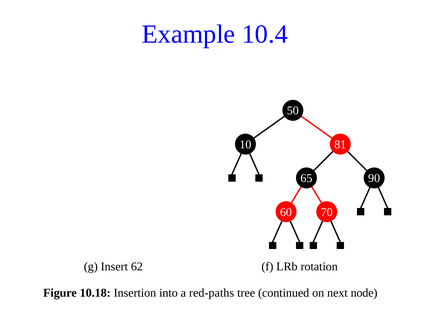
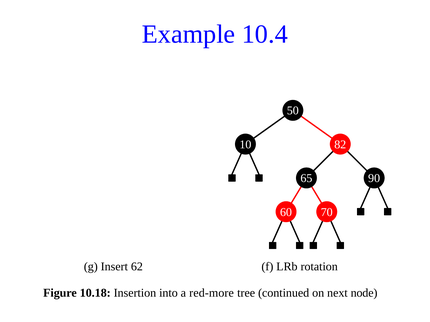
81: 81 -> 82 (340, 145)
red-paths: red-paths -> red-more (212, 293)
